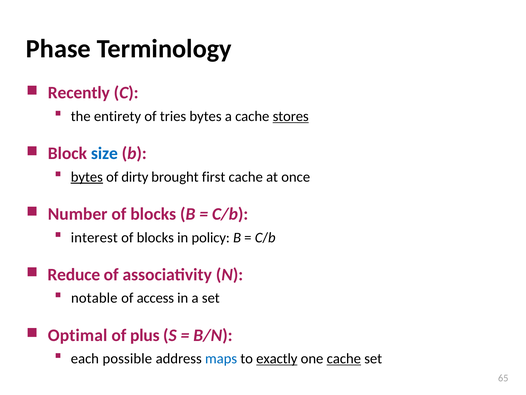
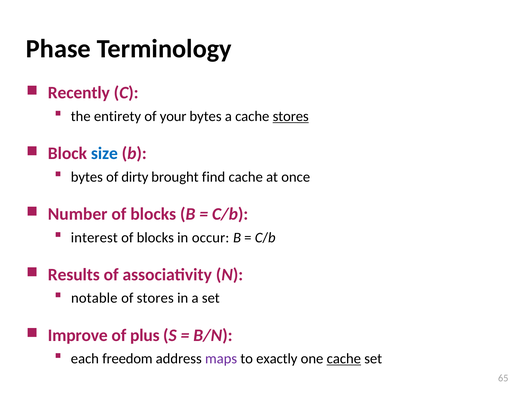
tries: tries -> your (173, 116)
bytes underline: present -> none (87, 177)
first: first -> find (214, 177)
policy: policy -> occur (211, 237)
Reduce: Reduce -> Results (74, 274)
of access: access -> stores (155, 298)
Optimal: Optimal -> Improve (78, 335)
possible: possible -> freedom (127, 358)
maps colour: blue -> purple (221, 358)
exactly underline: present -> none (277, 358)
